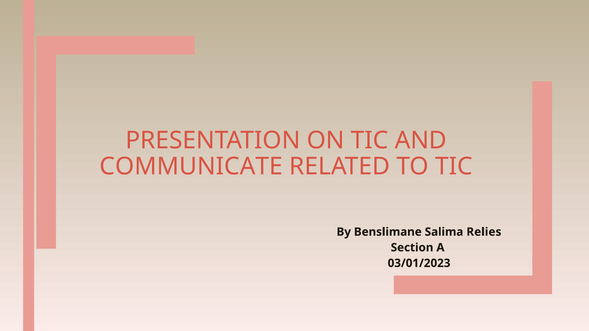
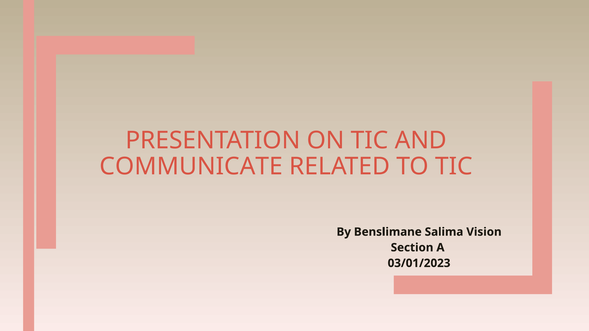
Relies: Relies -> Vision (484, 232)
